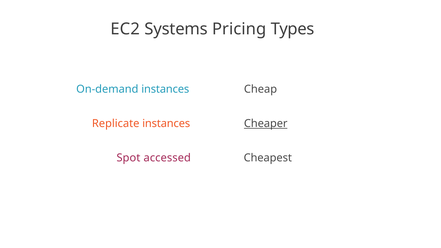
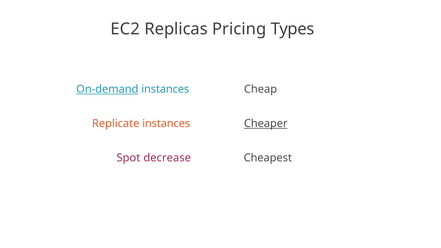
Systems: Systems -> Replicas (176, 29)
On-demand underline: none -> present (107, 89)
accessed: accessed -> decrease (167, 158)
